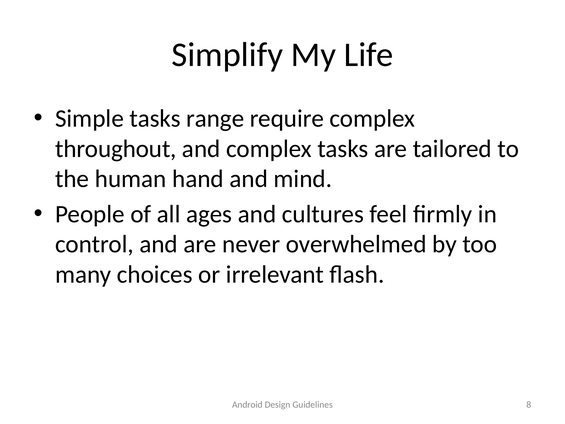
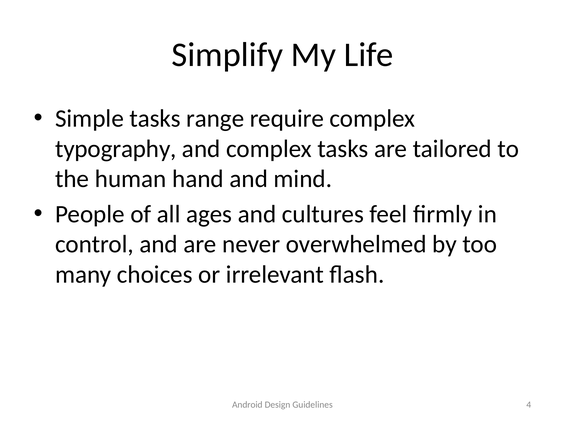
throughout: throughout -> typography (116, 149)
8: 8 -> 4 (529, 405)
